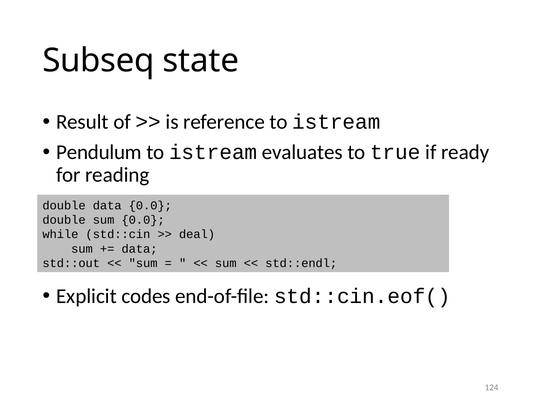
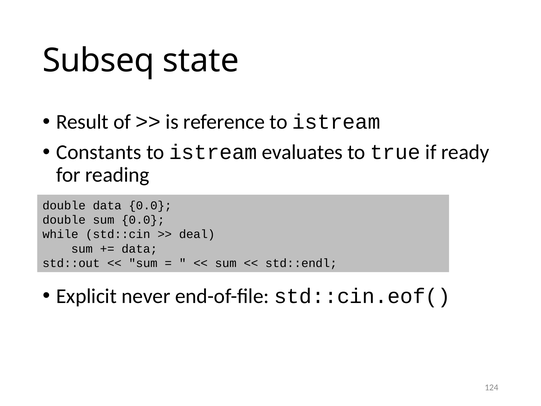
Pendulum: Pendulum -> Constants (99, 152)
codes: codes -> never (146, 296)
